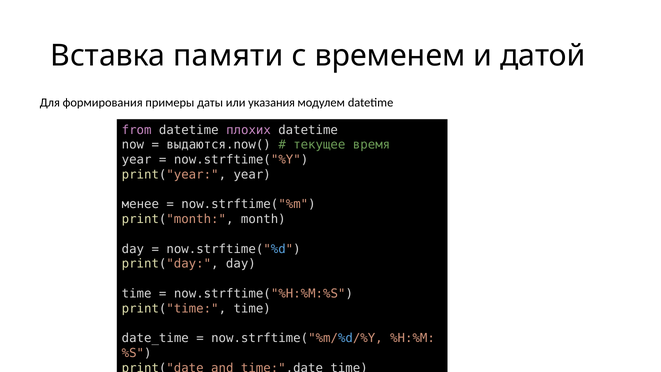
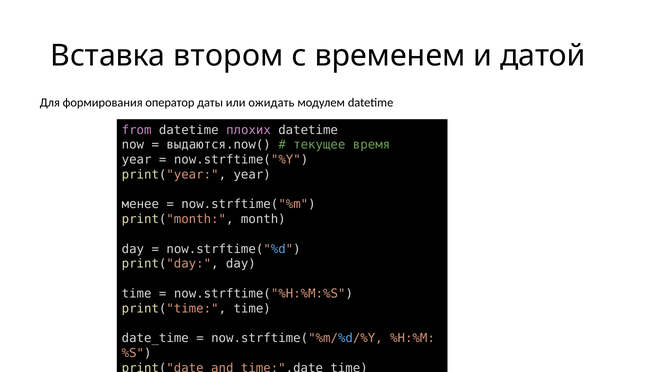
памяти: памяти -> втором (229, 56)
примеры: примеры -> оператор (170, 102)
указания: указания -> ожидать (271, 102)
